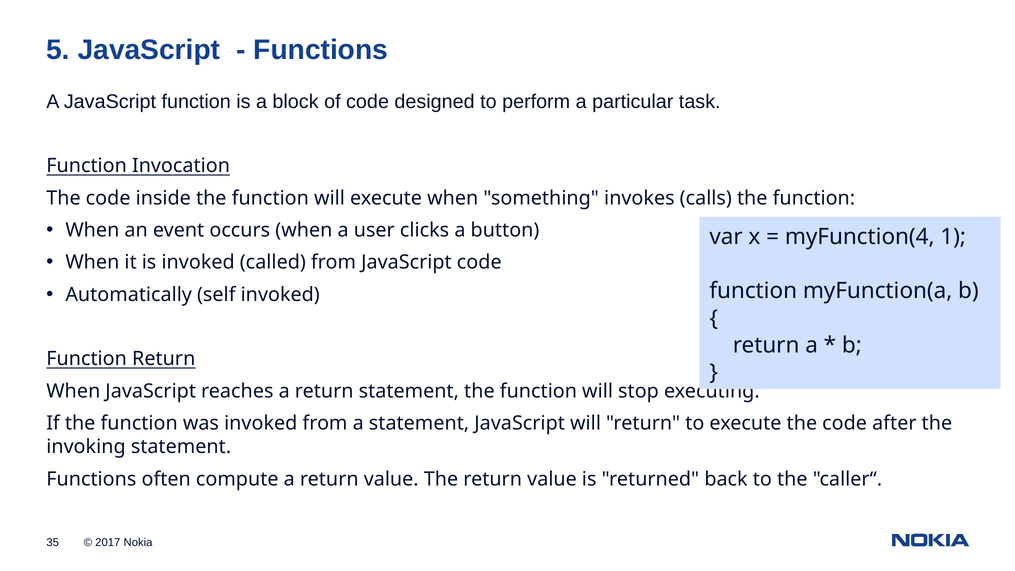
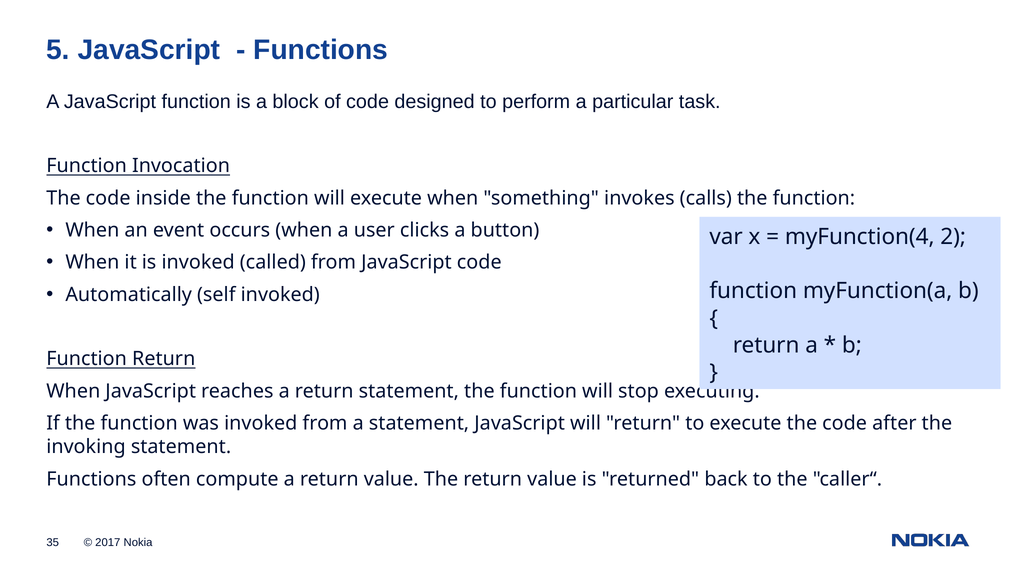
1: 1 -> 2 (953, 237)
